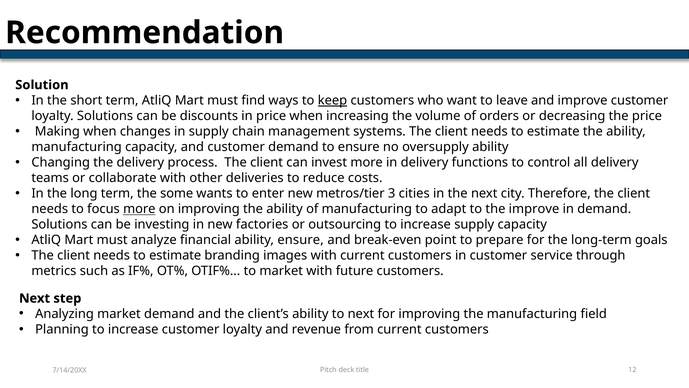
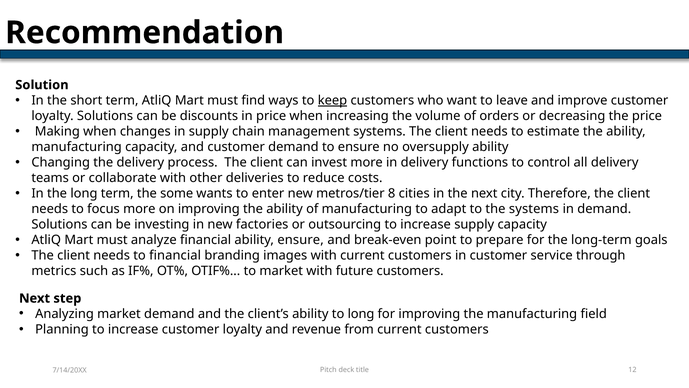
3: 3 -> 8 (392, 193)
more underline: present -> none (139, 209)
the improve: improve -> systems (534, 209)
estimate: estimate -> financial (175, 255)
to next: next -> long (361, 314)
